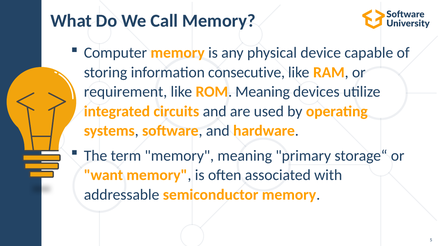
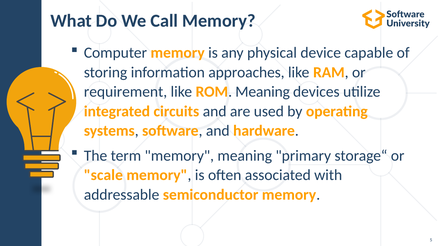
consecutive: consecutive -> approaches (246, 72)
want: want -> scale (103, 175)
